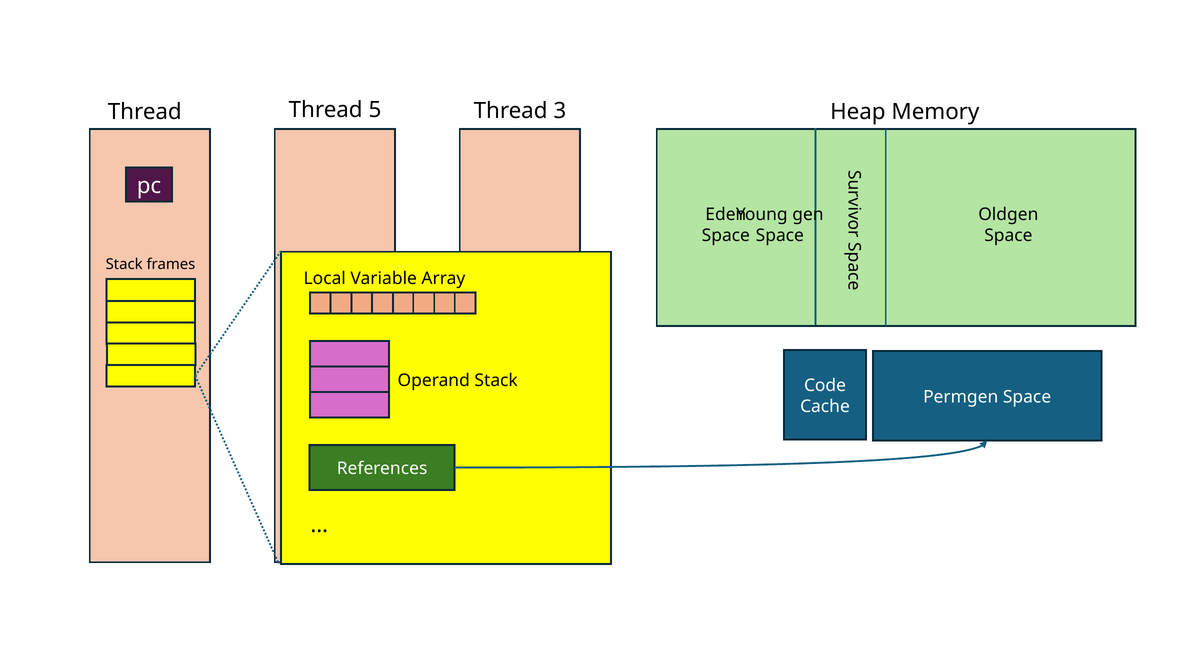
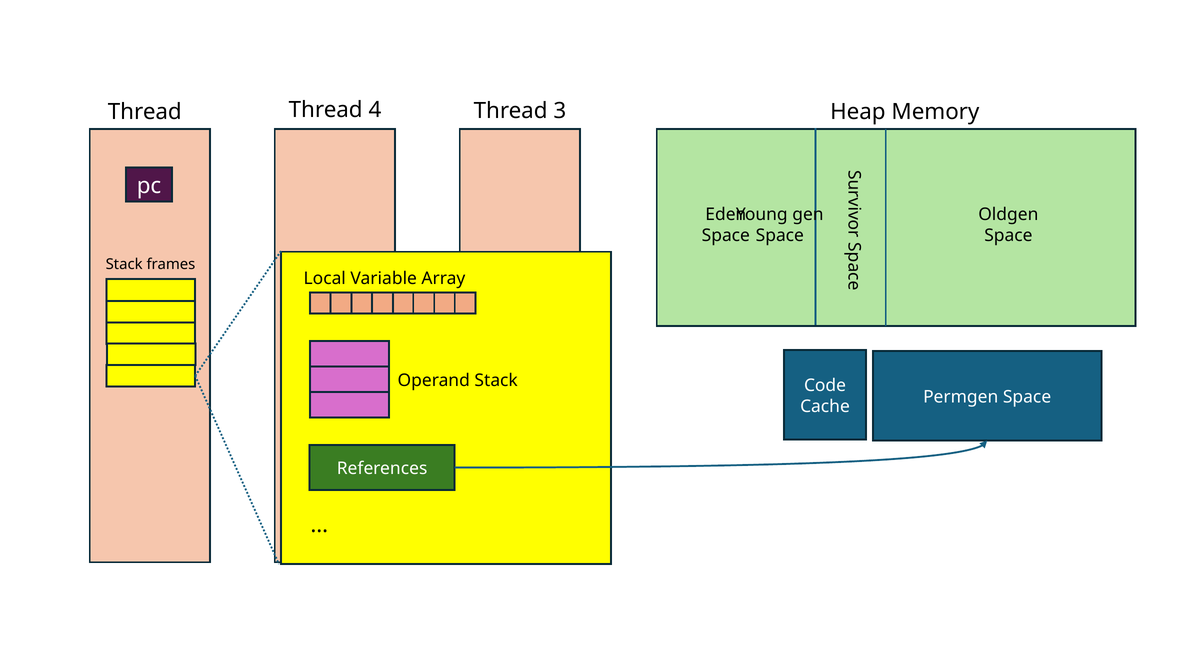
5: 5 -> 4 (375, 110)
